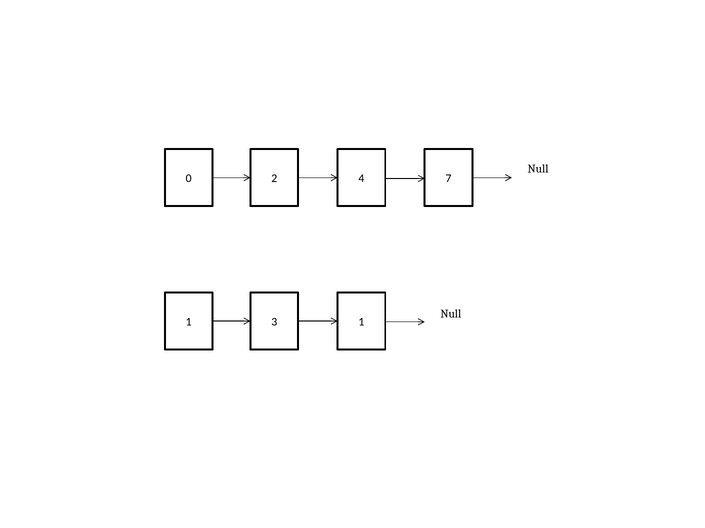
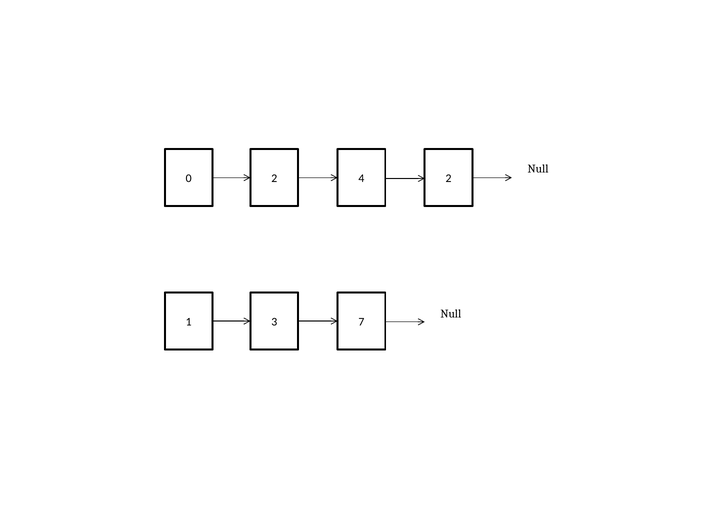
4 7: 7 -> 2 (449, 179)
1 1: 1 -> 7 (361, 322)
